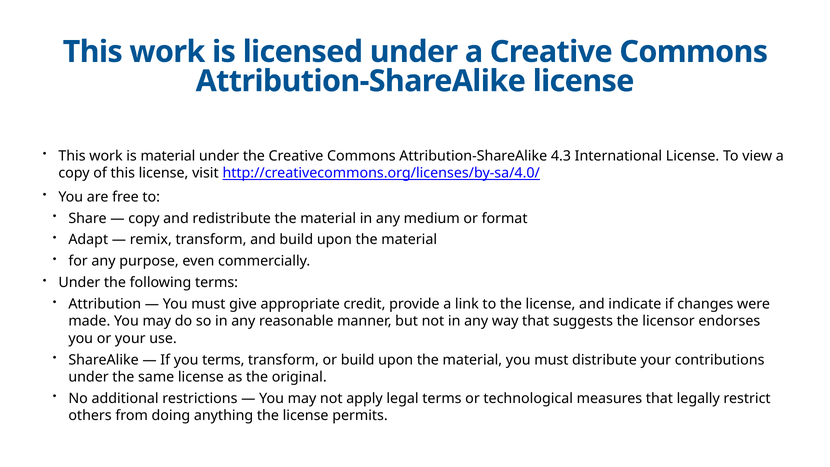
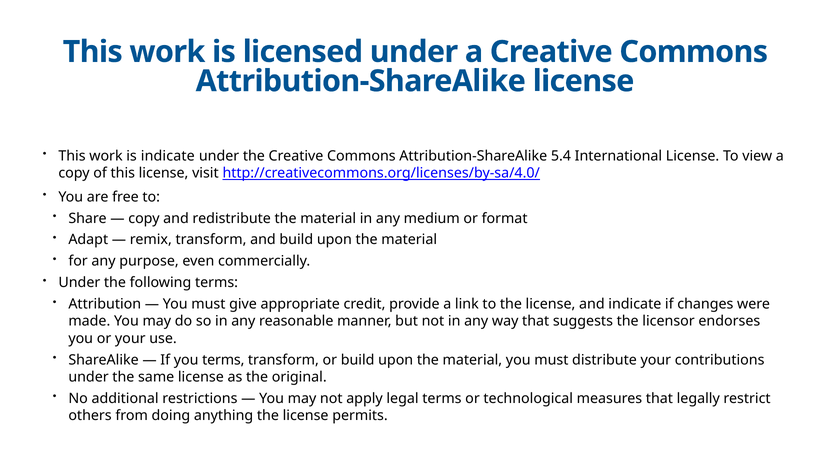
is material: material -> indicate (168, 156)
4.3: 4.3 -> 5.4 (561, 156)
